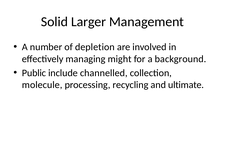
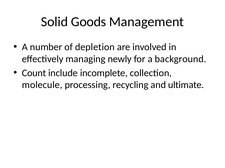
Larger: Larger -> Goods (89, 22)
might: might -> newly (120, 59)
Public: Public -> Count (34, 73)
channelled: channelled -> incomplete (104, 73)
